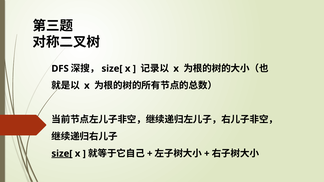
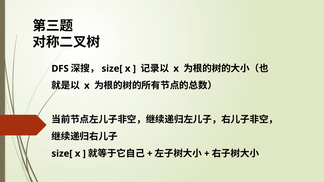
size[ underline: present -> none (62, 154)
